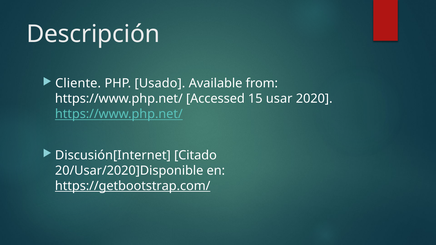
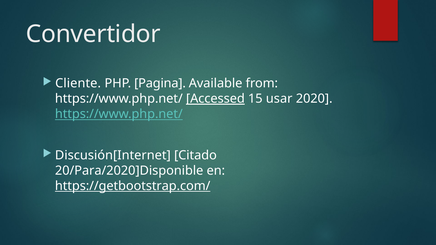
Descripción: Descripción -> Convertidor (93, 34)
Usado: Usado -> Pagina (160, 84)
Accessed underline: none -> present (215, 99)
20/Usar/2020]Disponible: 20/Usar/2020]Disponible -> 20/Para/2020]Disponible (129, 171)
